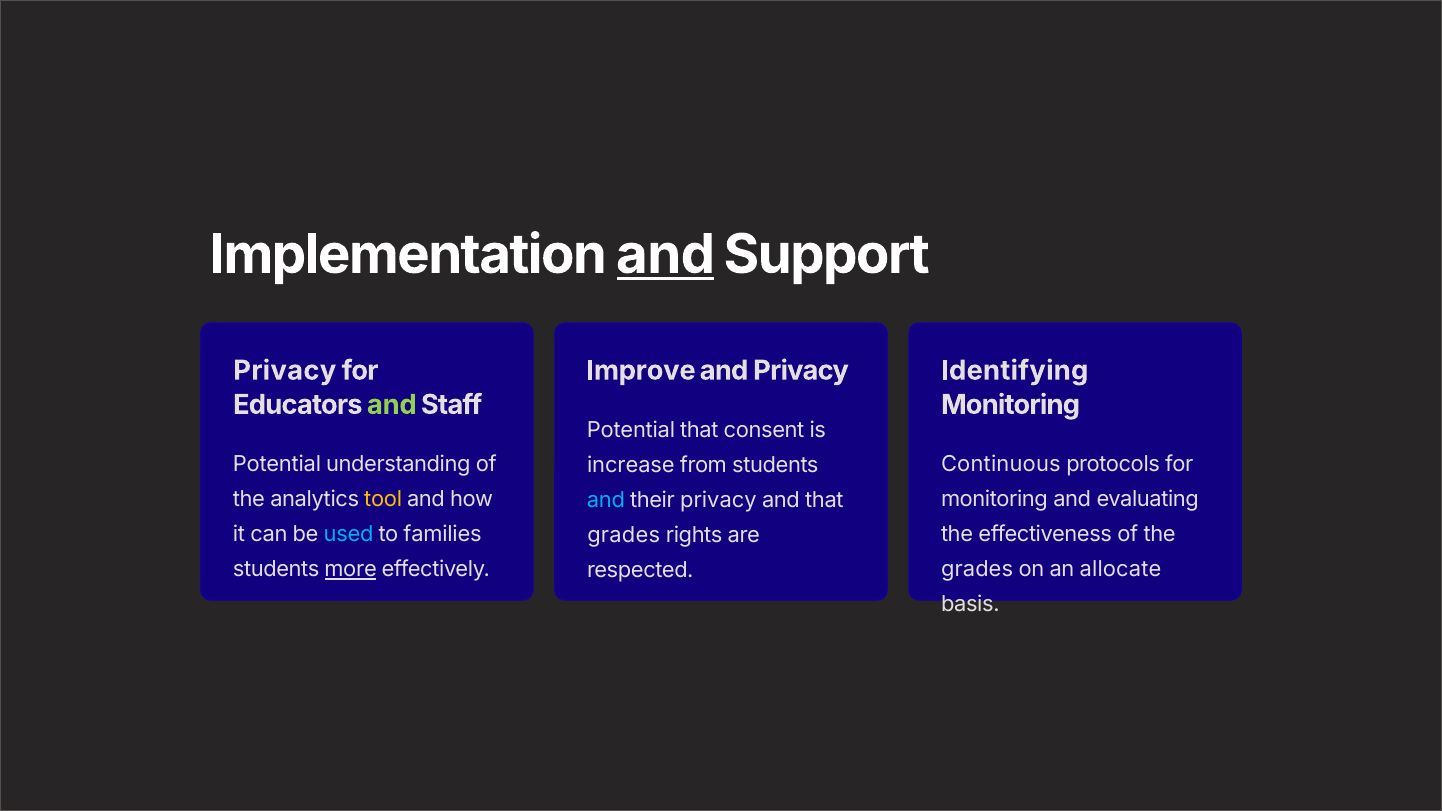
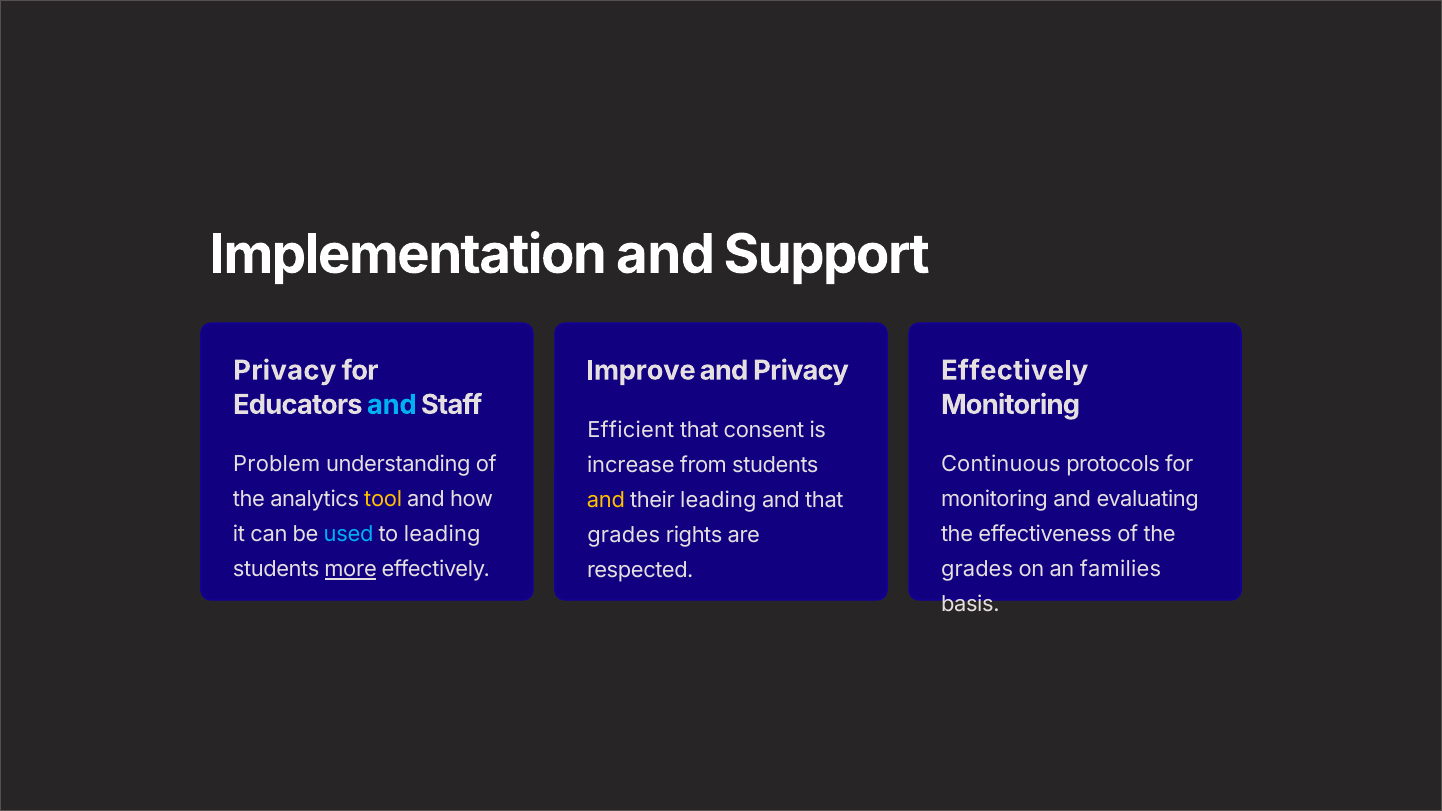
and underline: present -> none (666, 255)
Identifying: Identifying -> Effectively (1015, 371)
and colour: light green -> light blue (392, 405)
Potential: Potential -> Efficient (631, 430)
Potential: Potential -> Problem (277, 465)
and colour: light blue -> yellow (606, 500)
their privacy: privacy -> leading (718, 500)
to families: families -> leading (442, 535)
allocate: allocate -> families (1120, 570)
